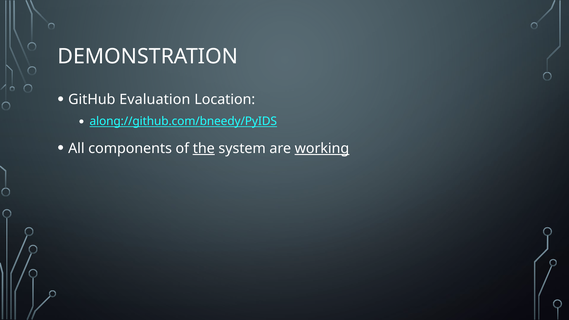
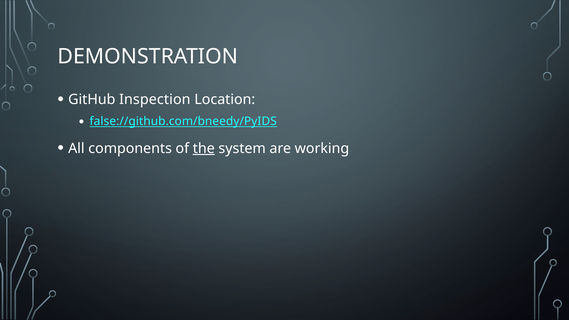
Evaluation: Evaluation -> Inspection (155, 100)
along://github.com/bneedy/PyIDS: along://github.com/bneedy/PyIDS -> false://github.com/bneedy/PyIDS (183, 121)
working underline: present -> none (322, 148)
